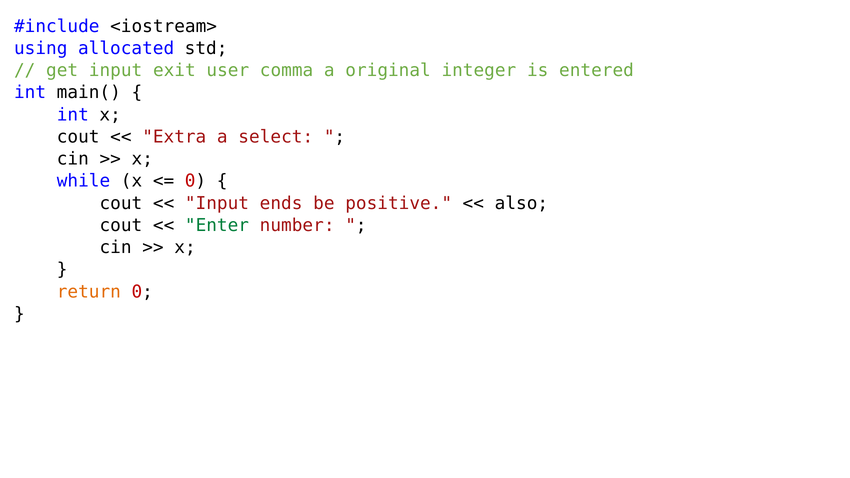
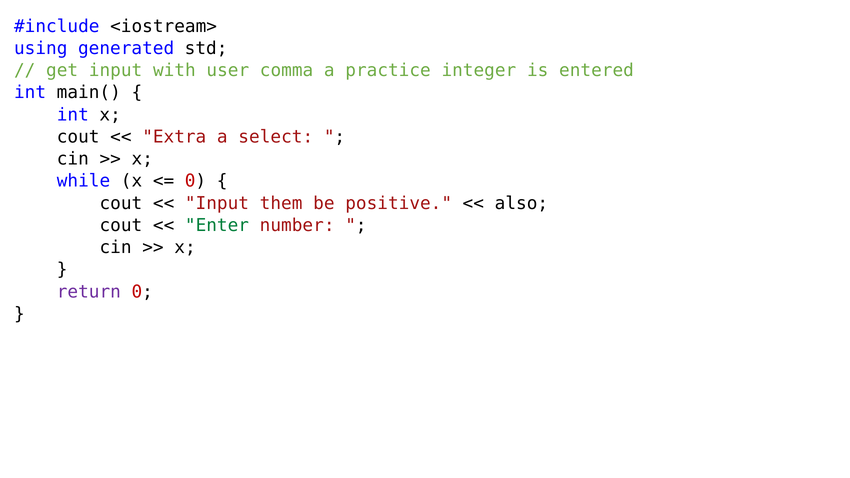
allocated: allocated -> generated (126, 48)
exit: exit -> with (174, 70)
original: original -> practice (388, 70)
ends: ends -> them (281, 203)
return colour: orange -> purple (89, 292)
